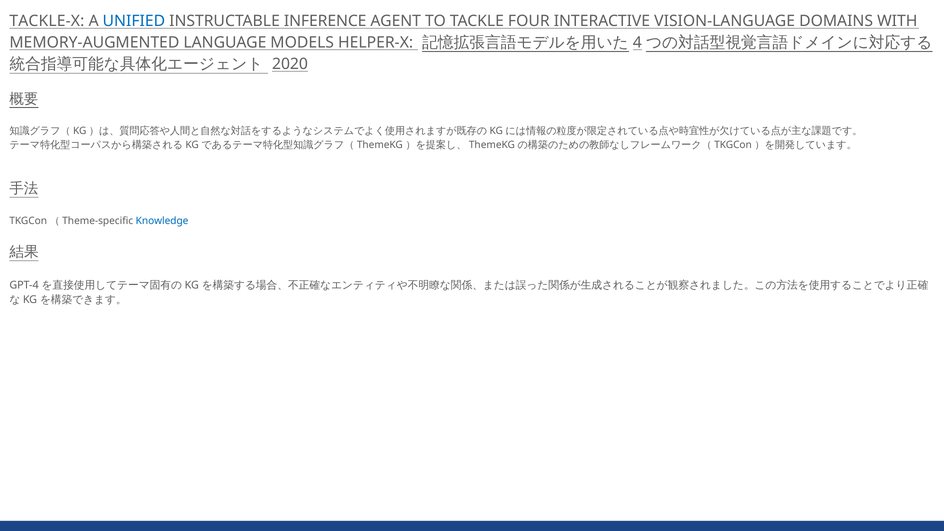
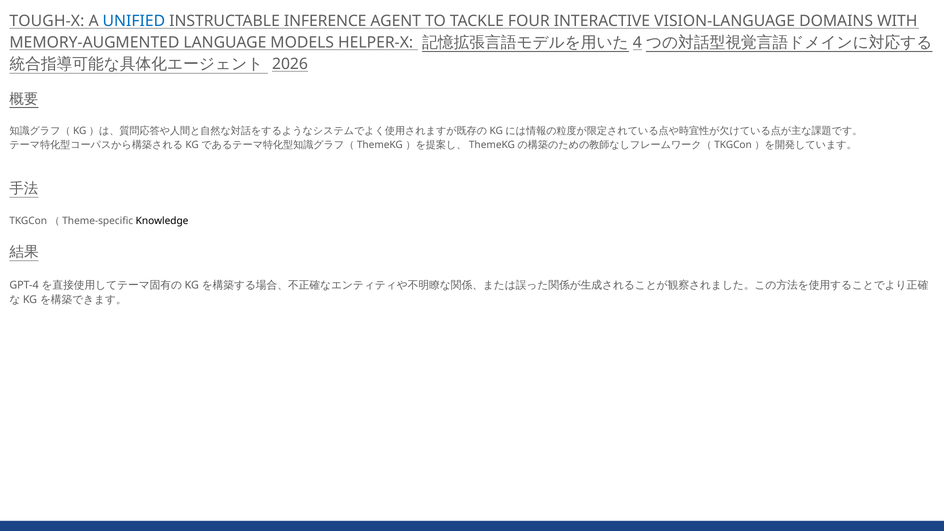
TACKLE-X: TACKLE-X -> TOUGH-X (47, 21)
2020: 2020 -> 2026 (290, 64)
Knowledge colour: blue -> black (162, 221)
